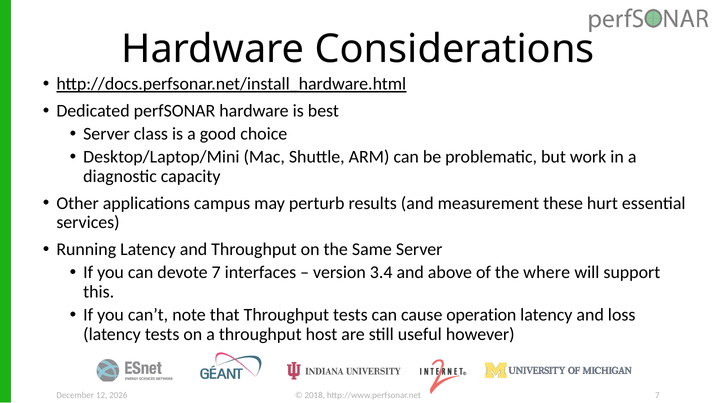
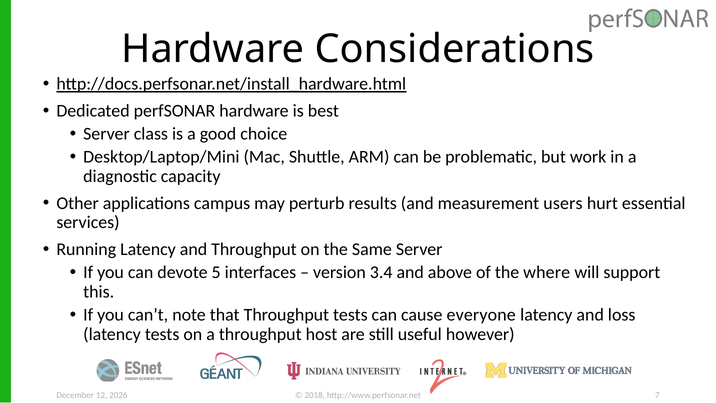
these: these -> users (563, 203)
devote 7: 7 -> 5 (216, 272)
operation: operation -> everyone (481, 315)
